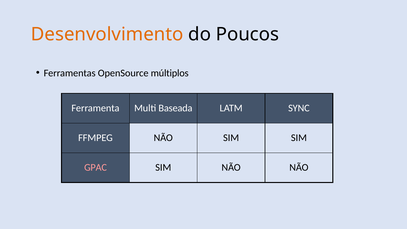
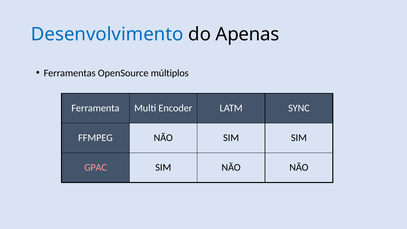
Desenvolvimento colour: orange -> blue (107, 34)
Poucos: Poucos -> Apenas (248, 34)
Baseada: Baseada -> Encoder (175, 108)
